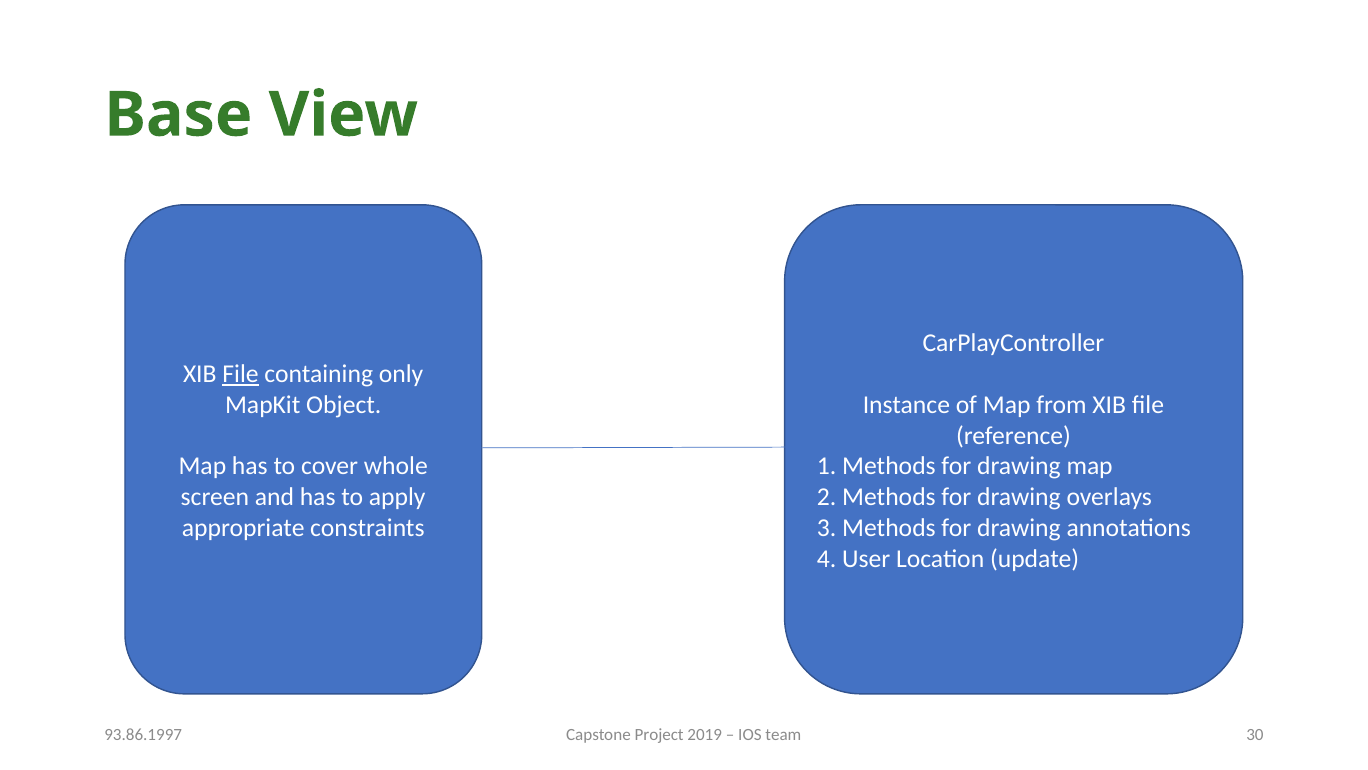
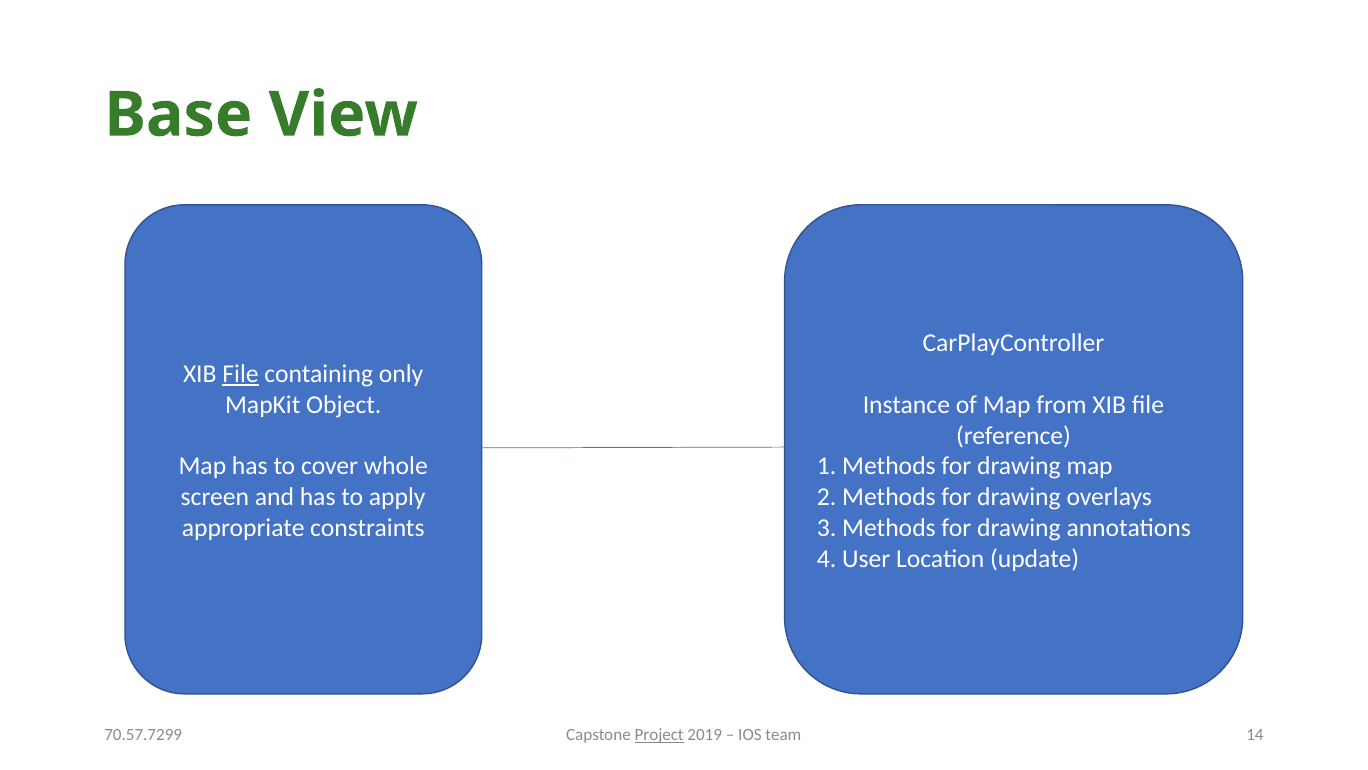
Project underline: none -> present (659, 735)
30: 30 -> 14 (1255, 735)
93.86.1997: 93.86.1997 -> 70.57.7299 (143, 735)
